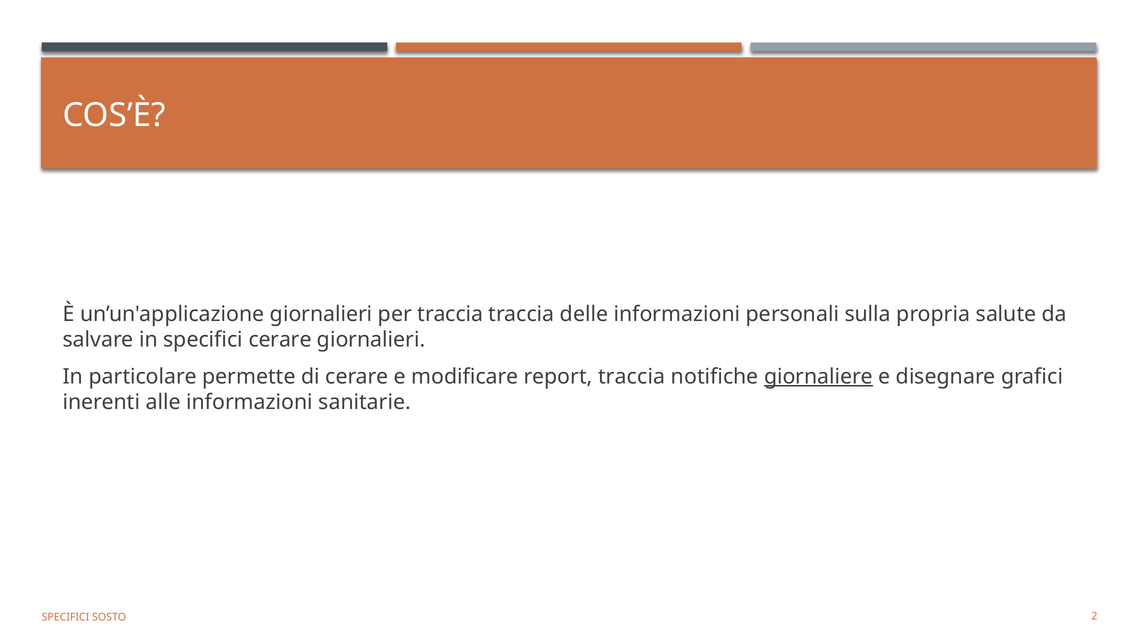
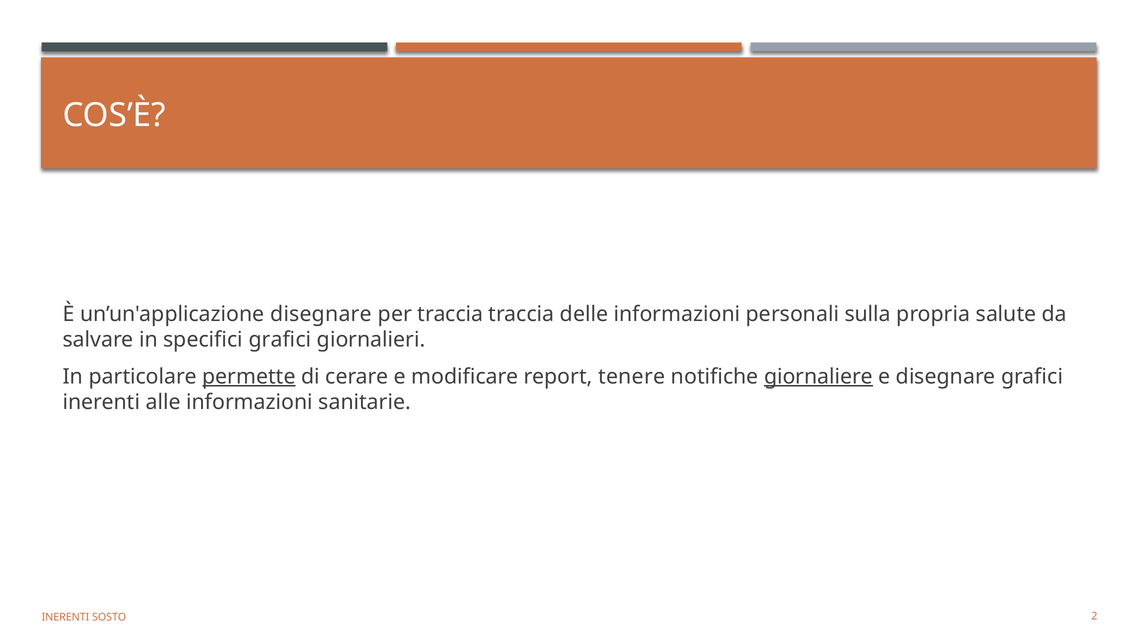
un’un'applicazione giornalieri: giornalieri -> disegnare (321, 314)
specifici cerare: cerare -> grafici (280, 340)
permette underline: none -> present (249, 377)
report traccia: traccia -> tenere (632, 377)
SPECIFICI: SPECIFICI -> INERENTI (65, 617)
